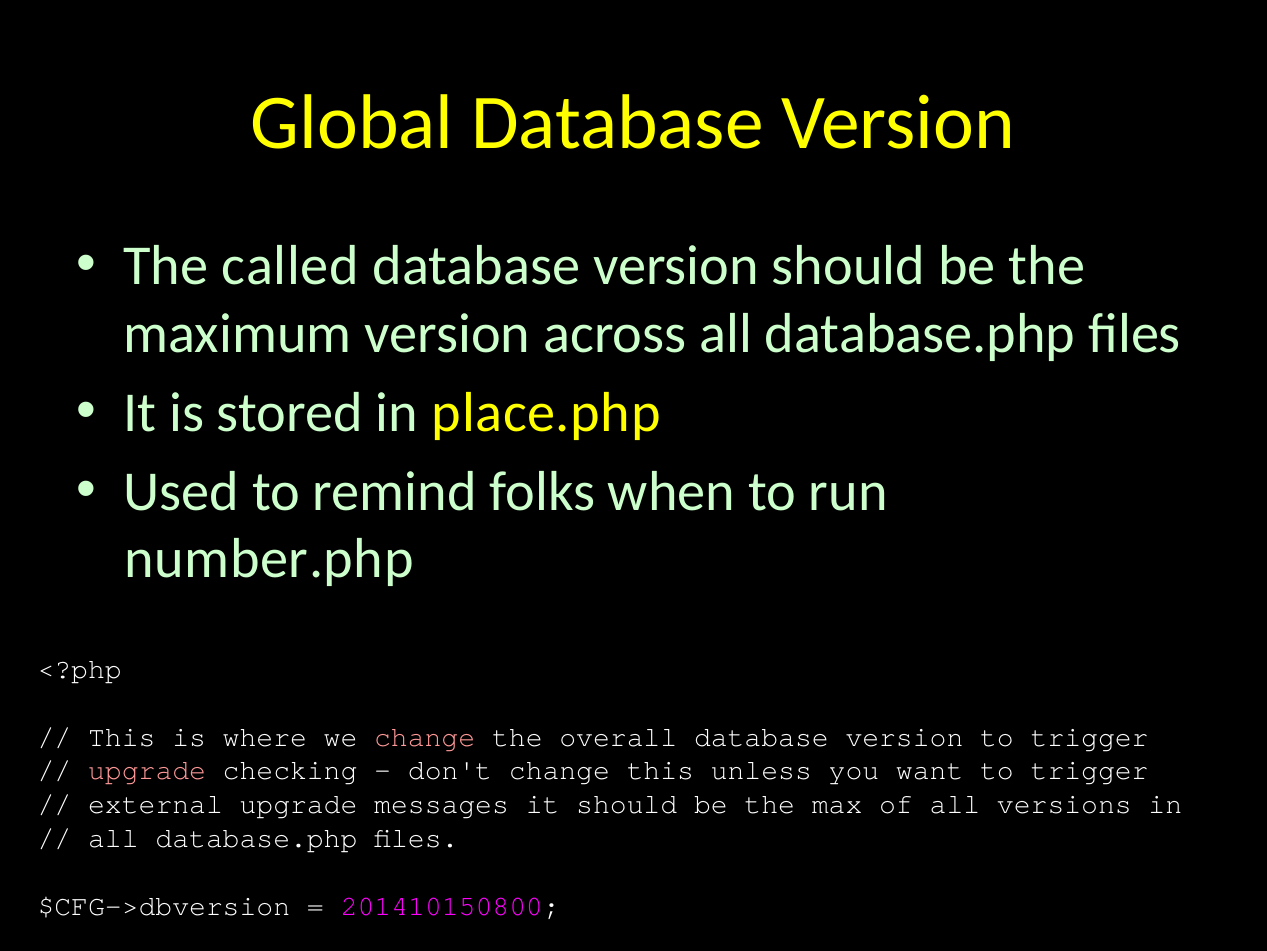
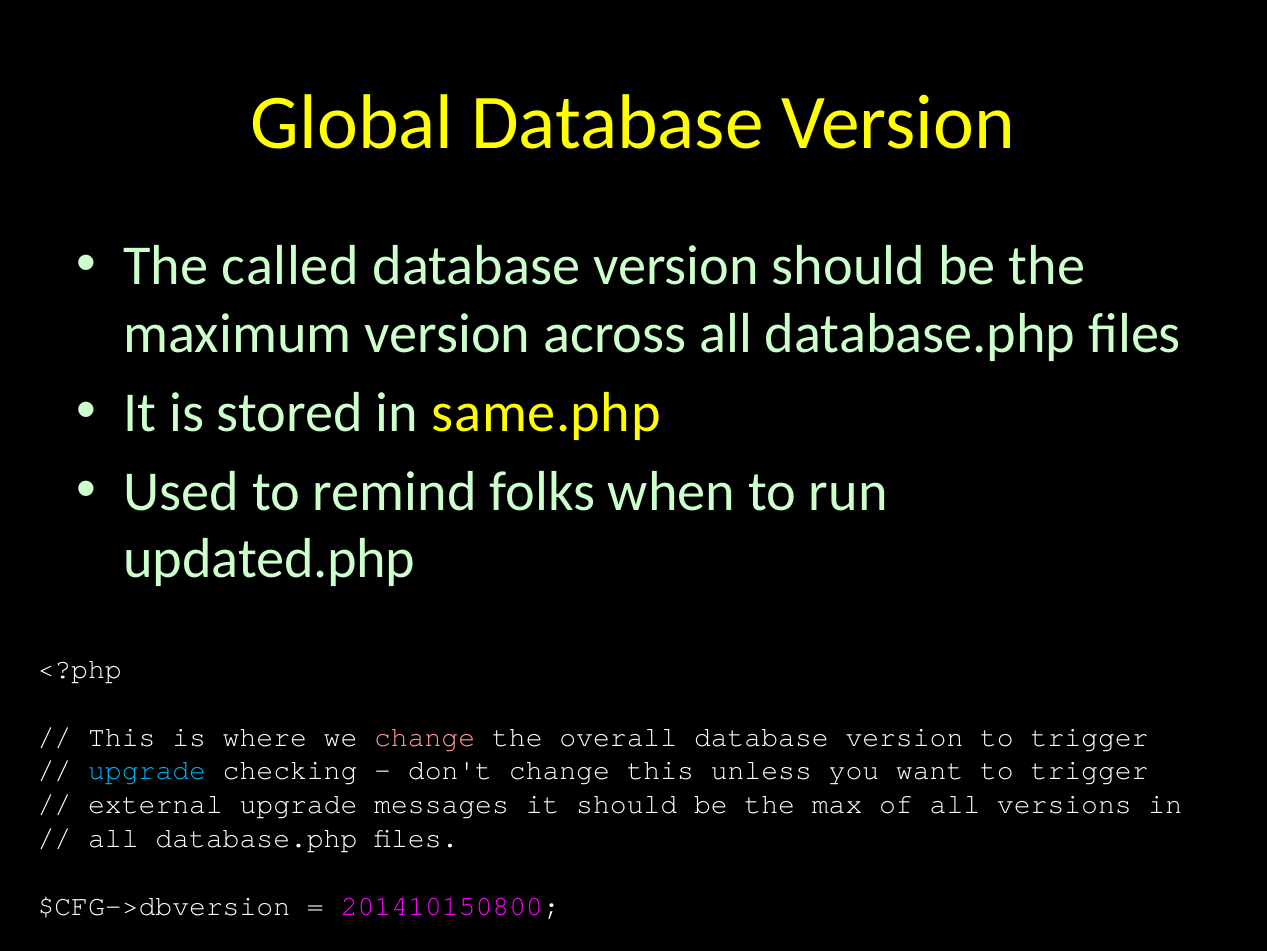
place.php: place.php -> same.php (546, 412)
number.php: number.php -> updated.php (269, 559)
upgrade colour: pink -> light blue (147, 770)
